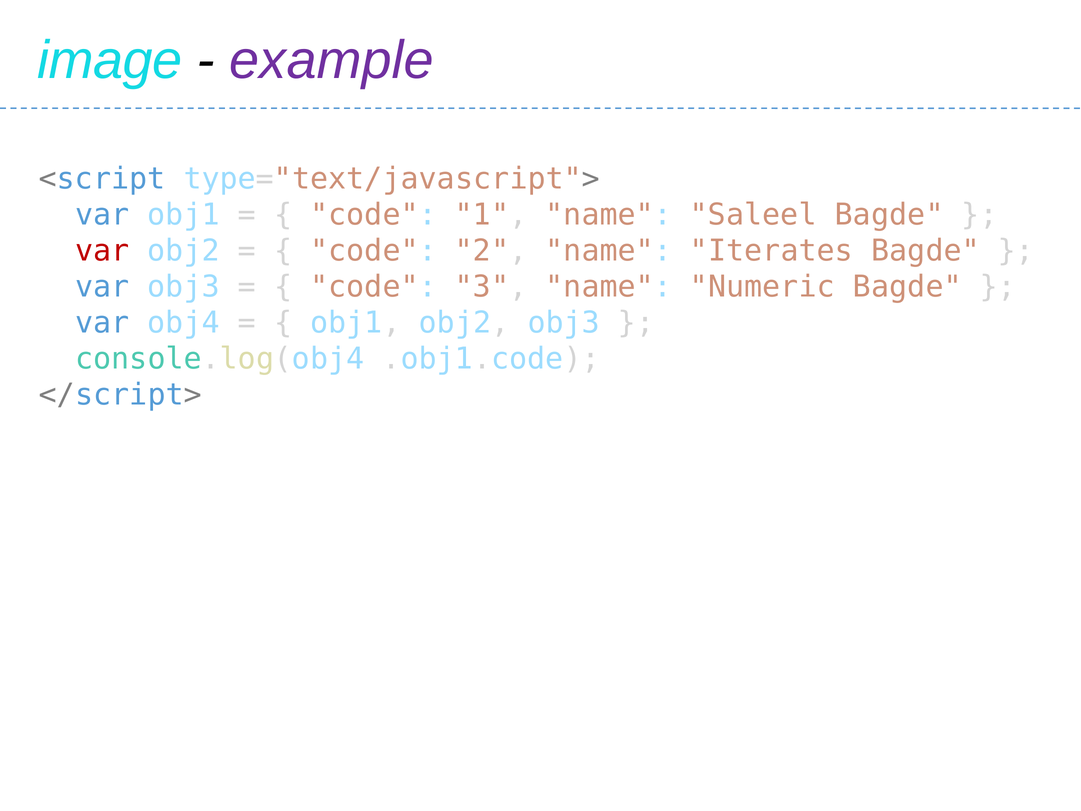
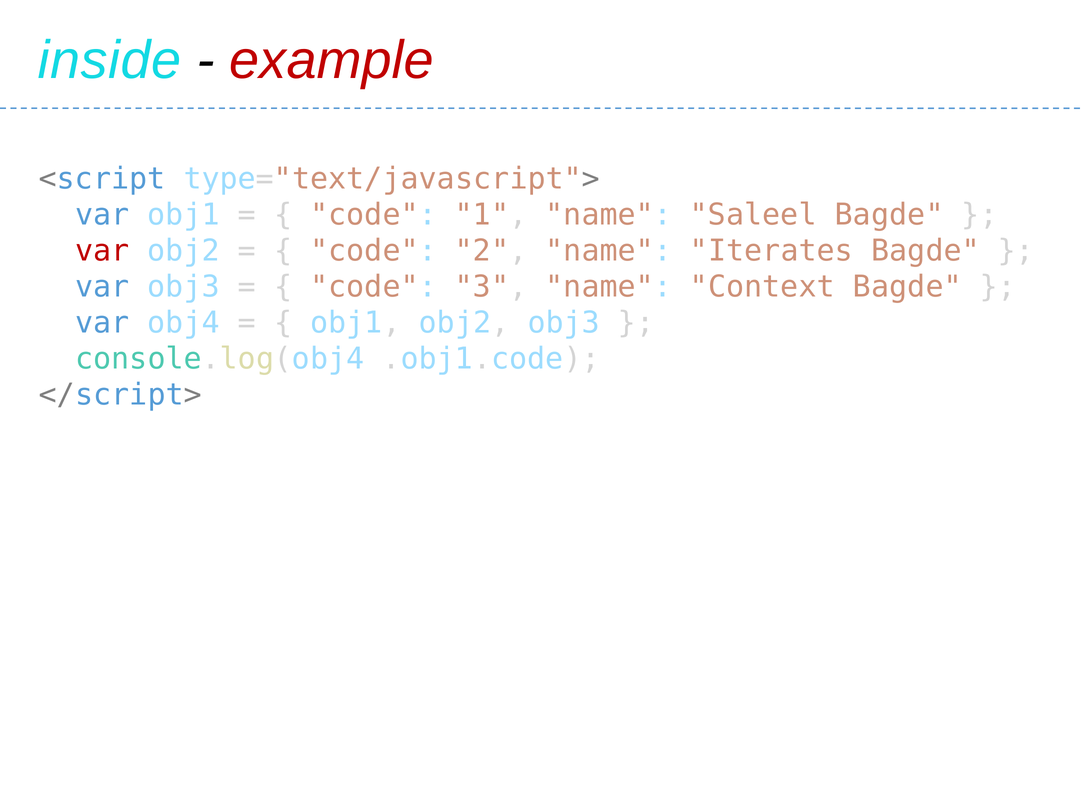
image: image -> inside (109, 60)
example colour: purple -> red (332, 60)
Numeric: Numeric -> Context (762, 287)
